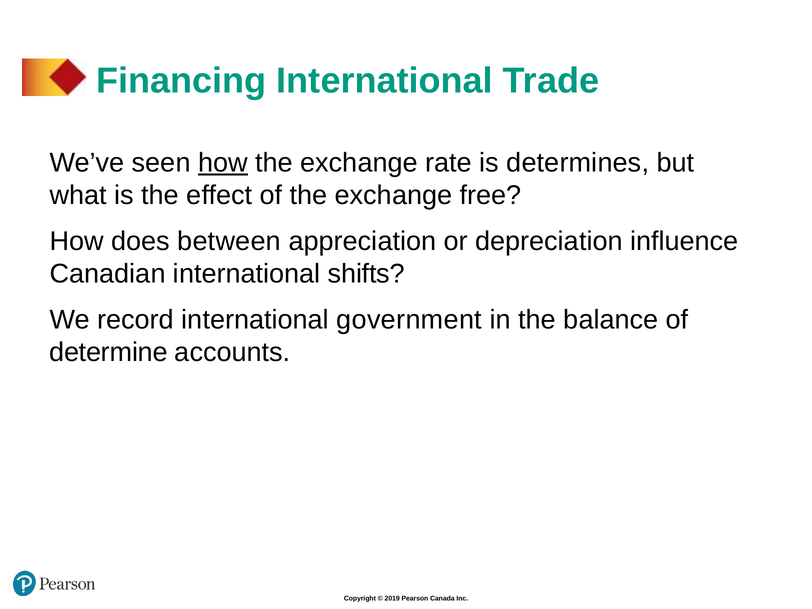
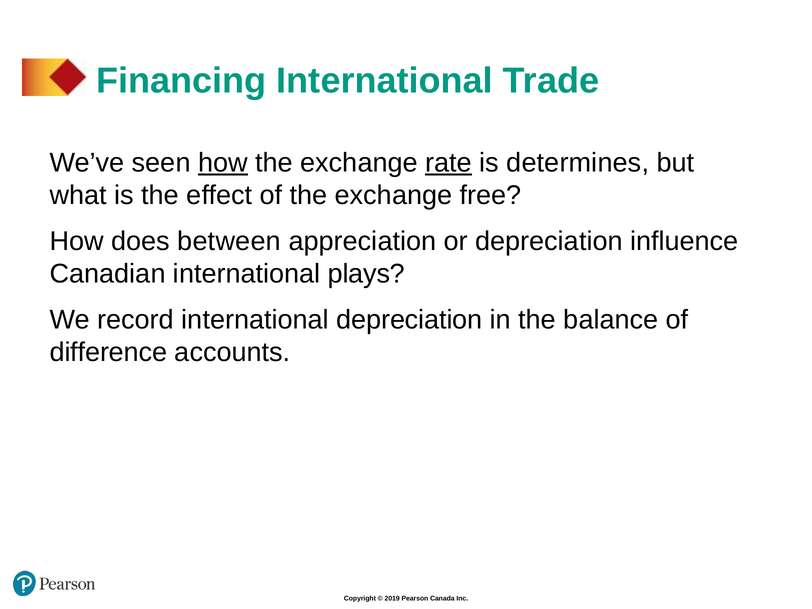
rate underline: none -> present (449, 163)
shifts: shifts -> plays (366, 274)
international government: government -> depreciation (409, 320)
determine: determine -> difference (108, 352)
